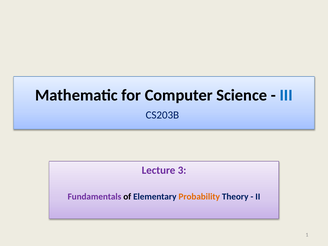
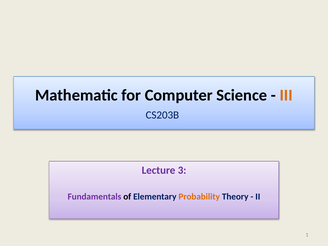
III colour: blue -> orange (286, 95)
